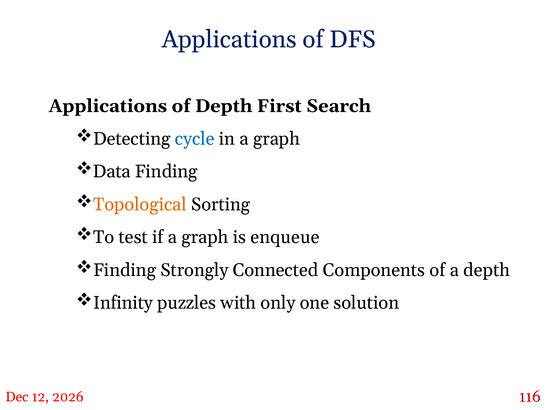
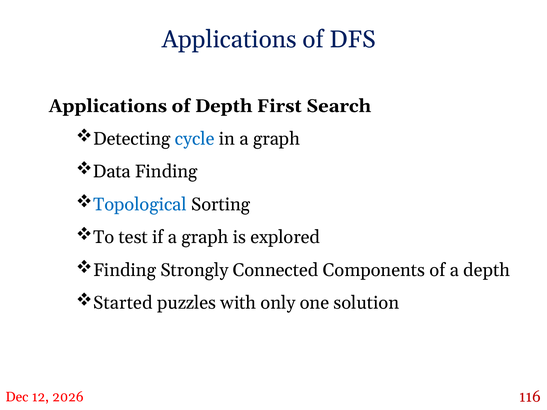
Topological colour: orange -> blue (140, 205)
enqueue: enqueue -> explored (285, 237)
Infinity: Infinity -> Started (123, 303)
